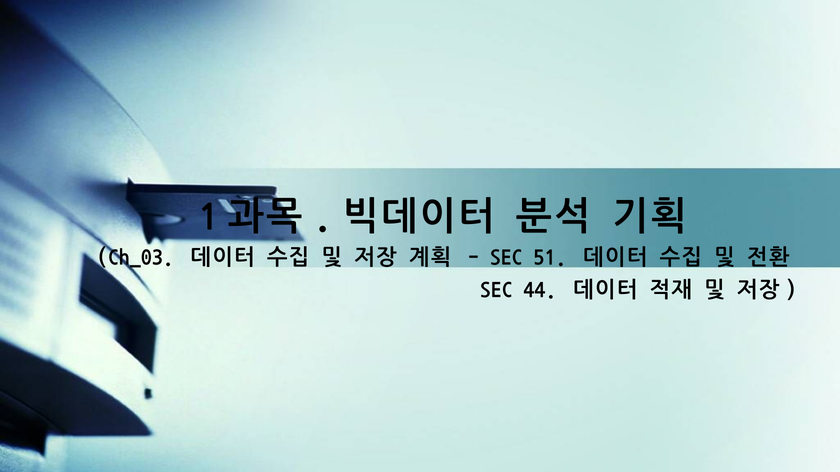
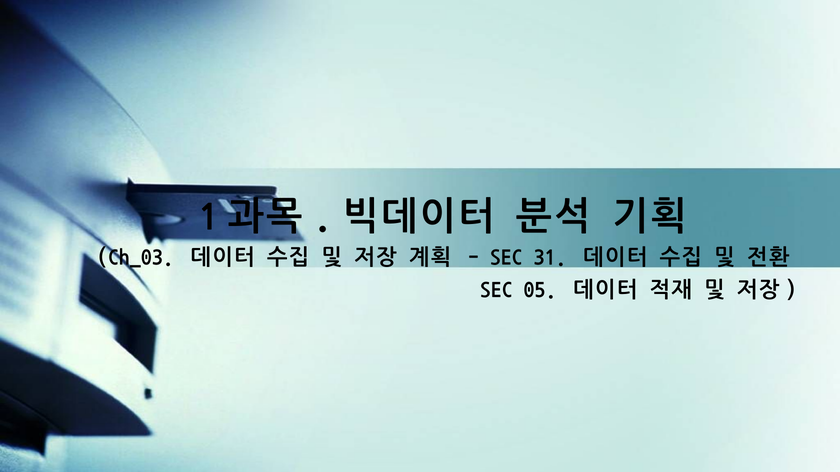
51: 51 -> 31 (550, 257)
44: 44 -> 05 (540, 289)
